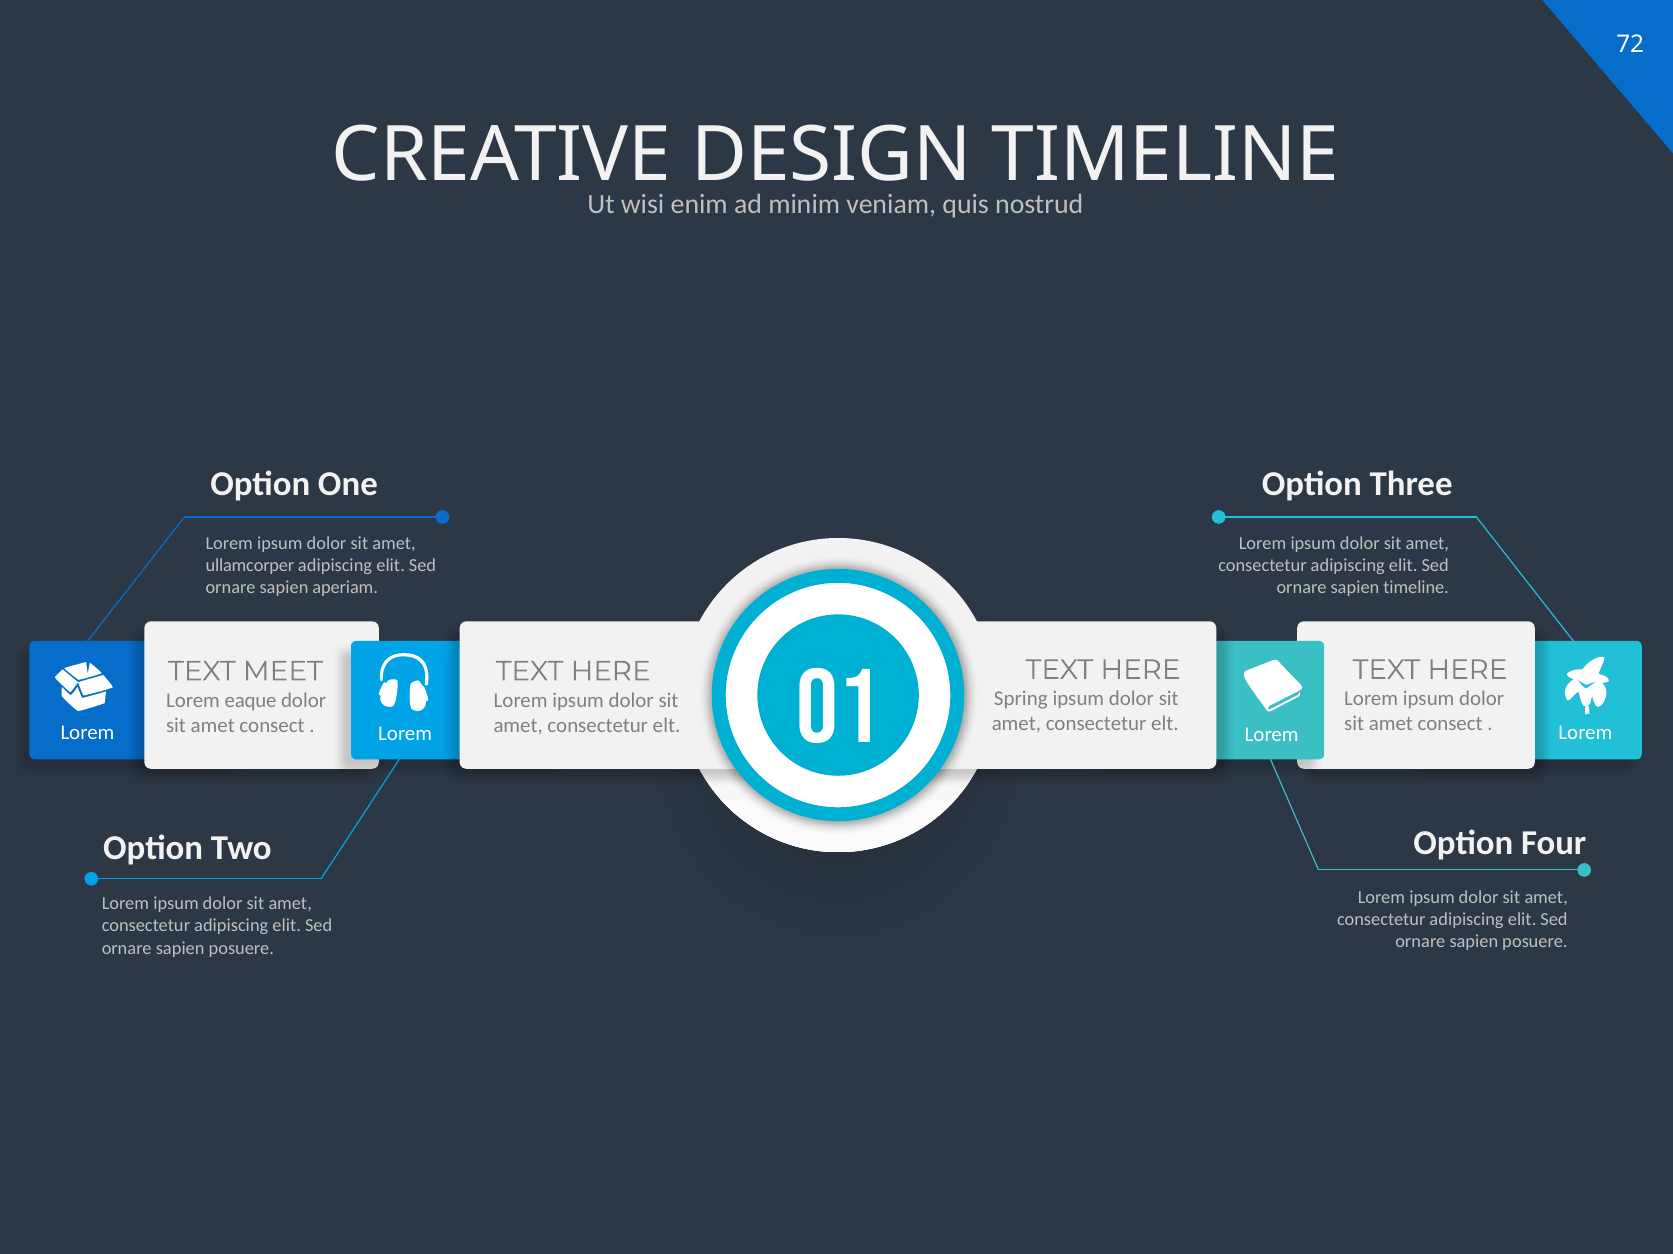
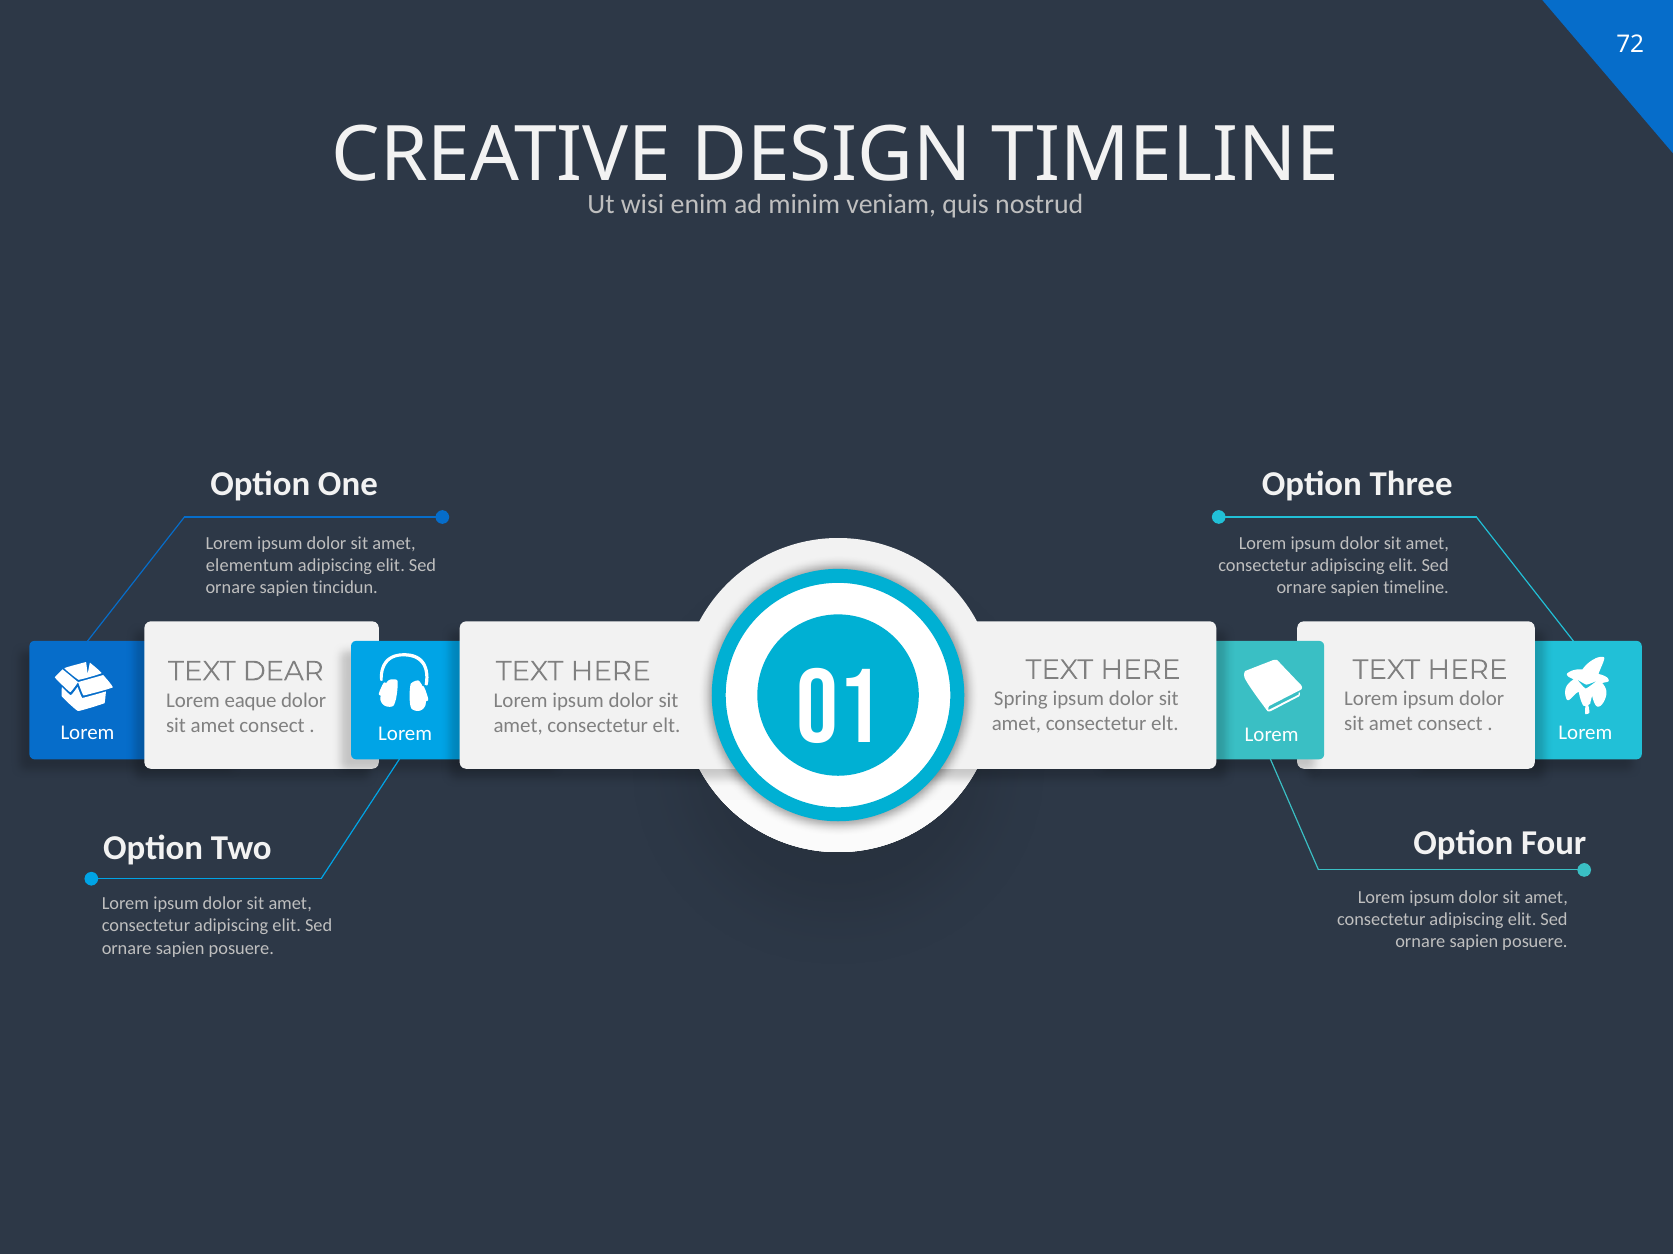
ullamcorper: ullamcorper -> elementum (250, 566)
aperiam: aperiam -> tincidun (345, 588)
MEET: MEET -> DEAR (283, 672)
